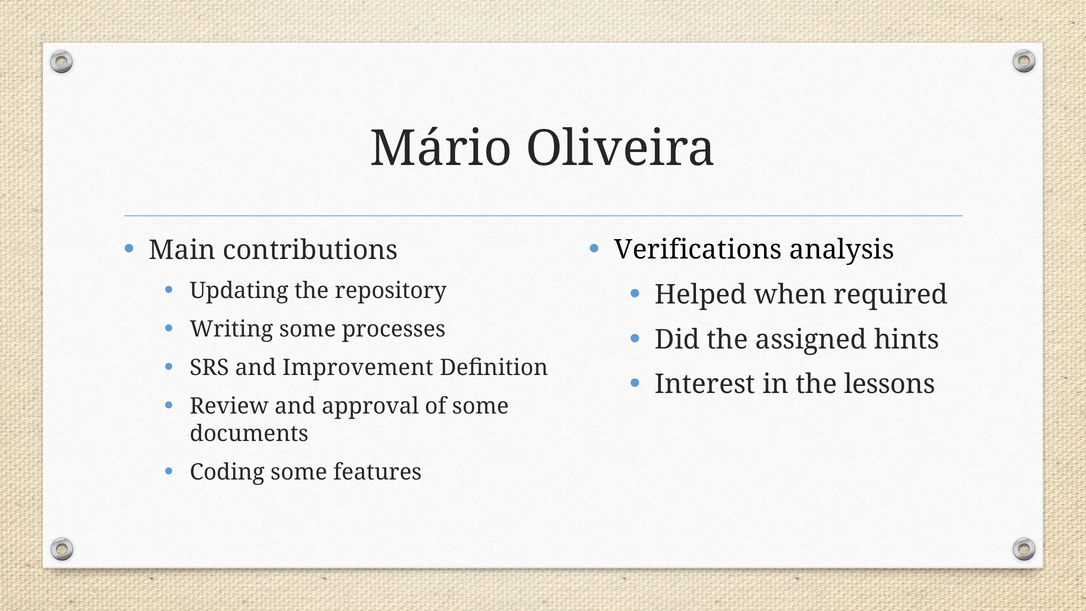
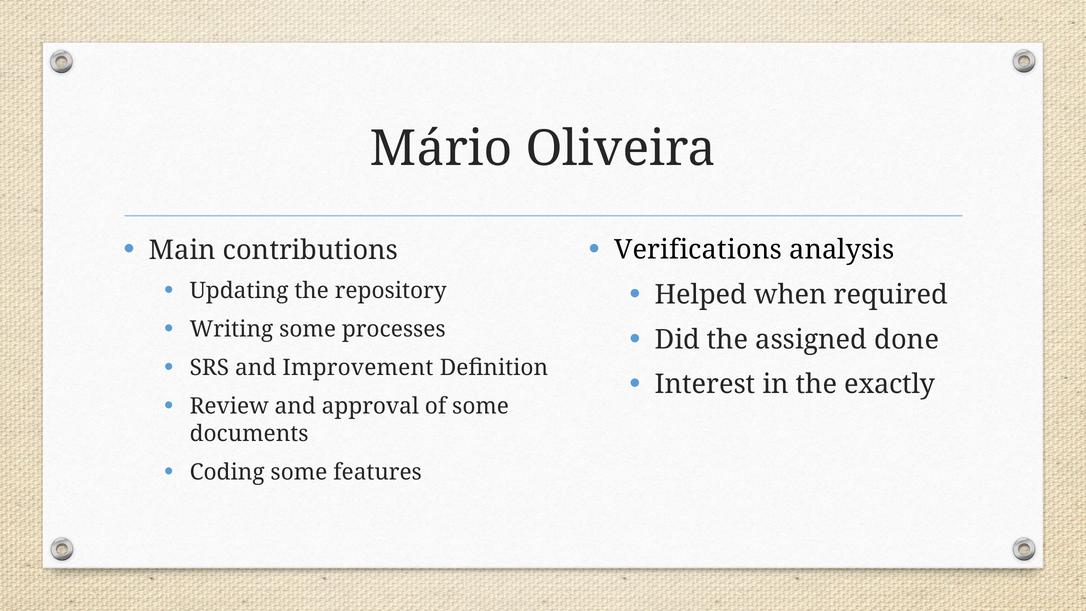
hints: hints -> done (907, 340)
lessons: lessons -> exactly (890, 384)
